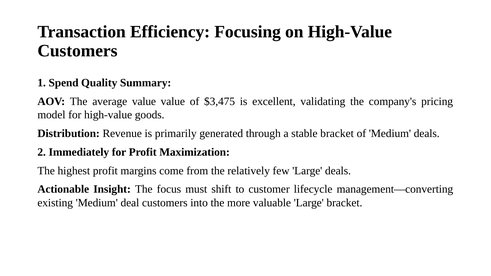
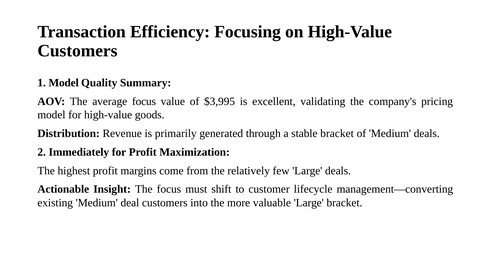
1 Spend: Spend -> Model (64, 83)
average value: value -> focus (144, 101)
$3,475: $3,475 -> $3,995 (220, 101)
